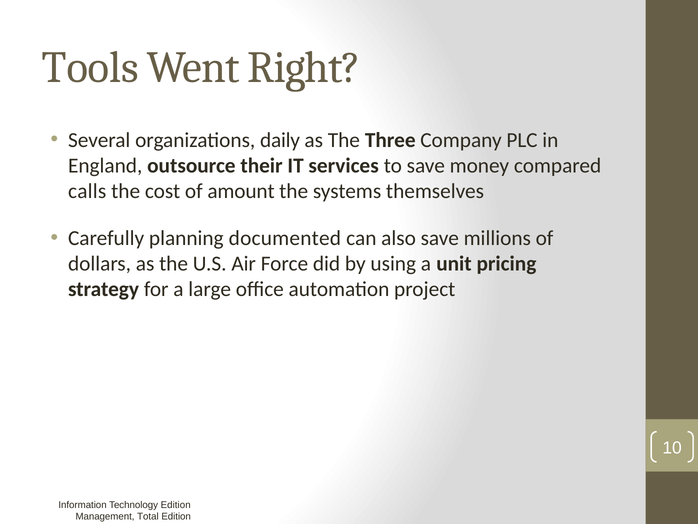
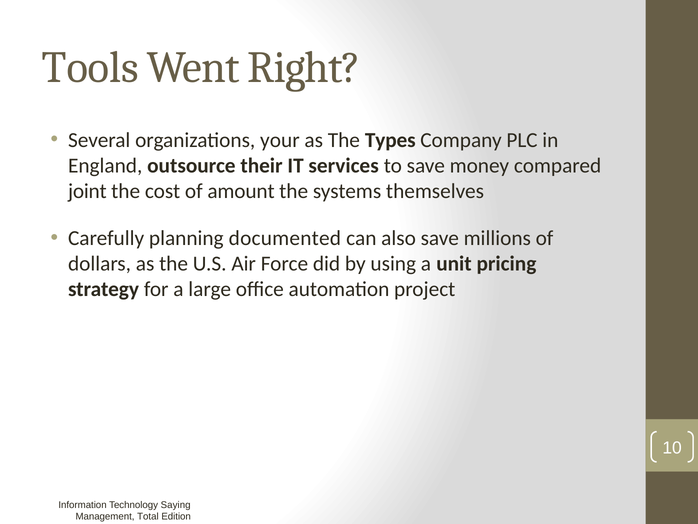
daily: daily -> your (280, 140)
Three: Three -> Types (390, 140)
calls: calls -> joint (87, 191)
Technology Edition: Edition -> Saying (176, 504)
